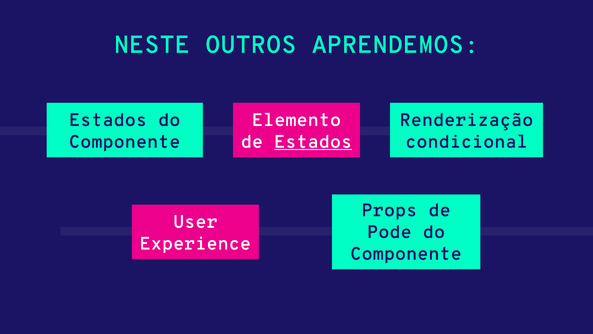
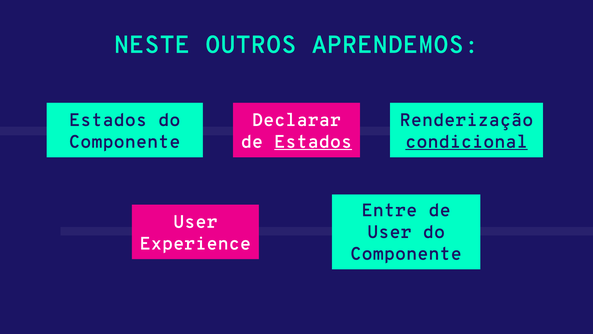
Elemento: Elemento -> Declarar (297, 120)
condicional underline: none -> present (466, 142)
Props: Props -> Entre (389, 210)
Pode: Pode -> User (389, 232)
